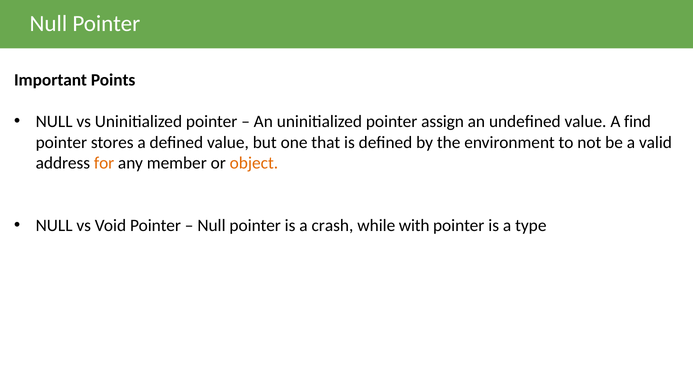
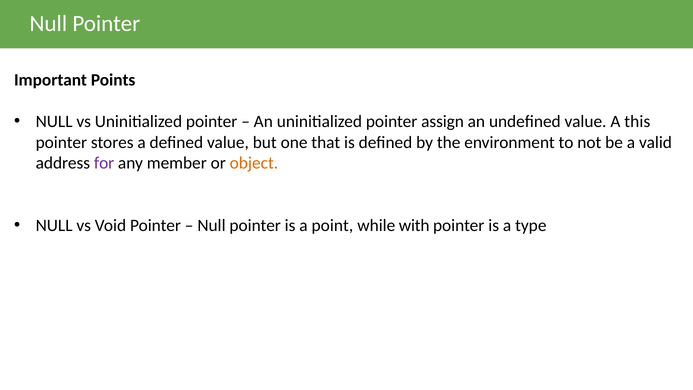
find: find -> this (637, 122)
for colour: orange -> purple (104, 163)
crash: crash -> point (332, 226)
